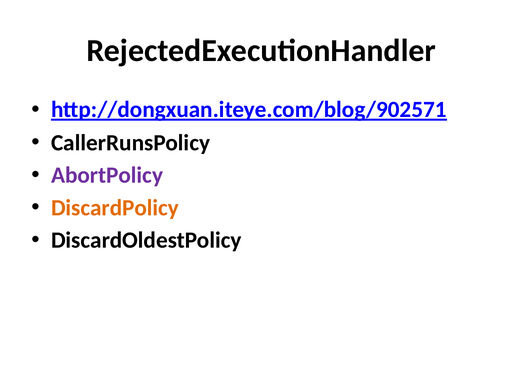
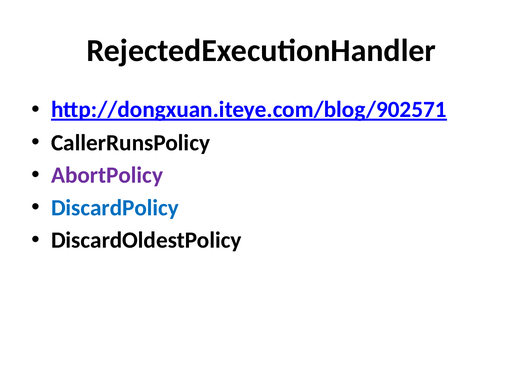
DiscardPolicy colour: orange -> blue (115, 208)
